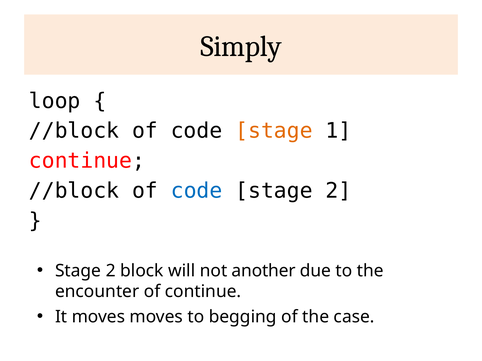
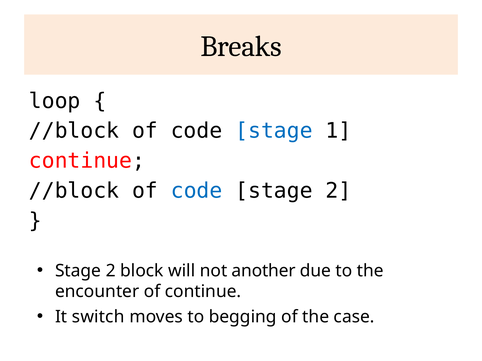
Simply: Simply -> Breaks (241, 47)
stage colour: orange -> blue (274, 131)
It moves: moves -> switch (98, 317)
